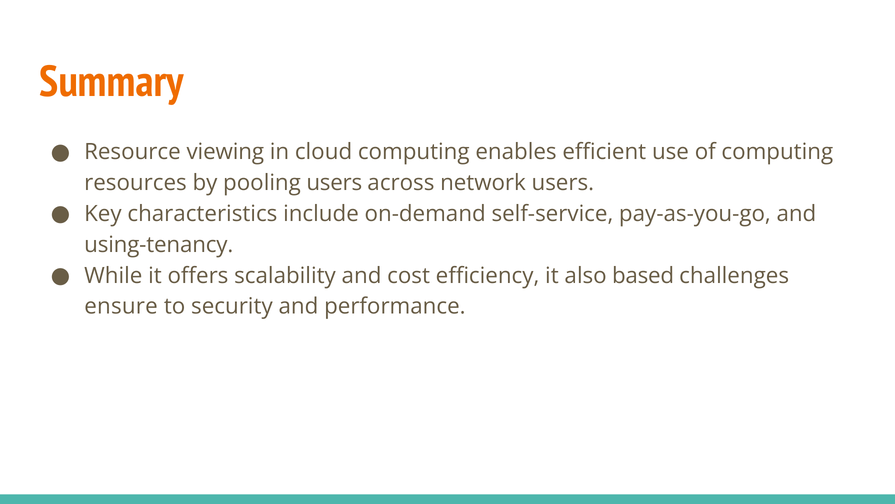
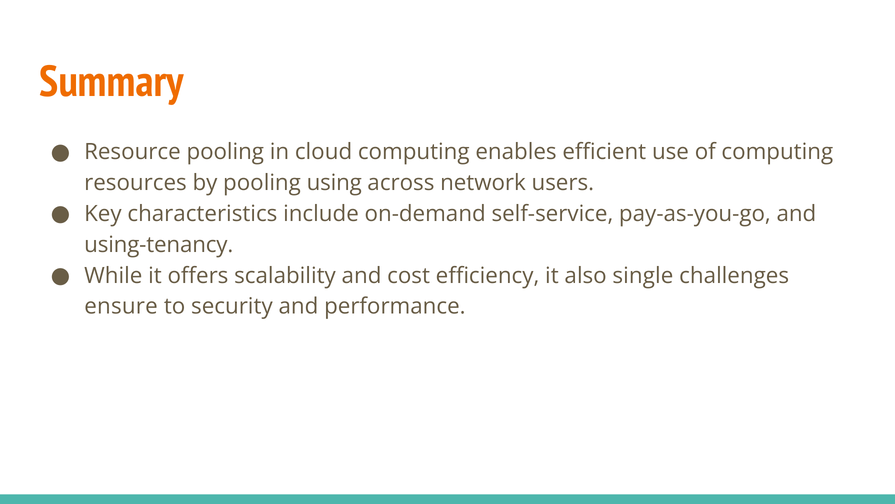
Resource viewing: viewing -> pooling (225, 152)
pooling users: users -> using (334, 183)
based: based -> single (643, 275)
